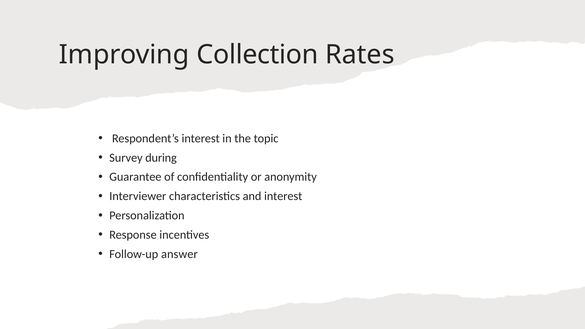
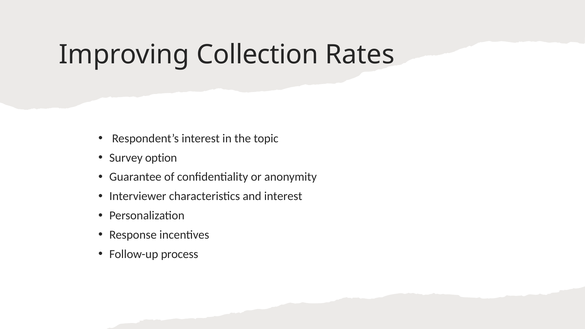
during: during -> option (161, 158)
answer: answer -> process (180, 254)
